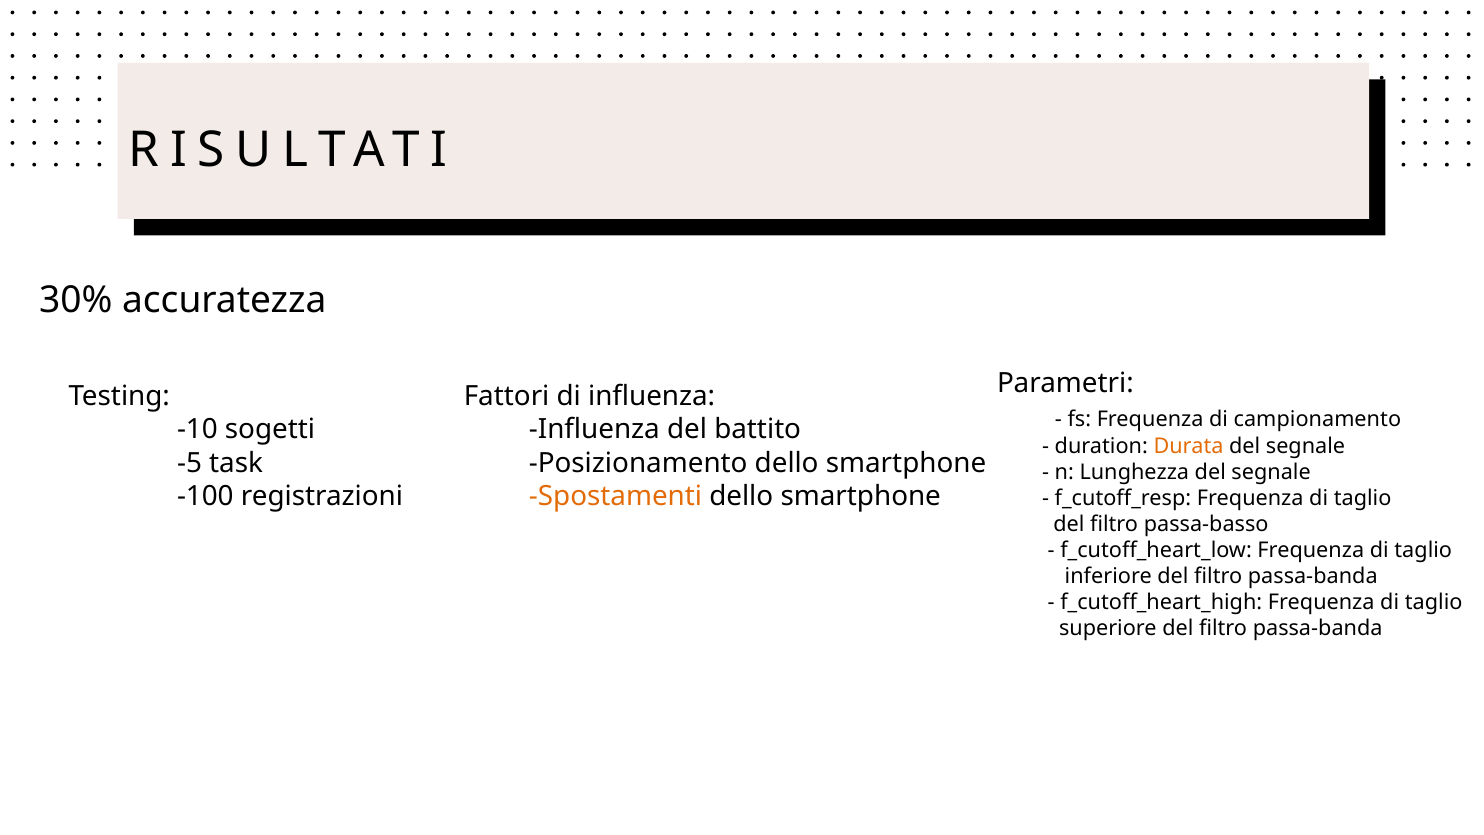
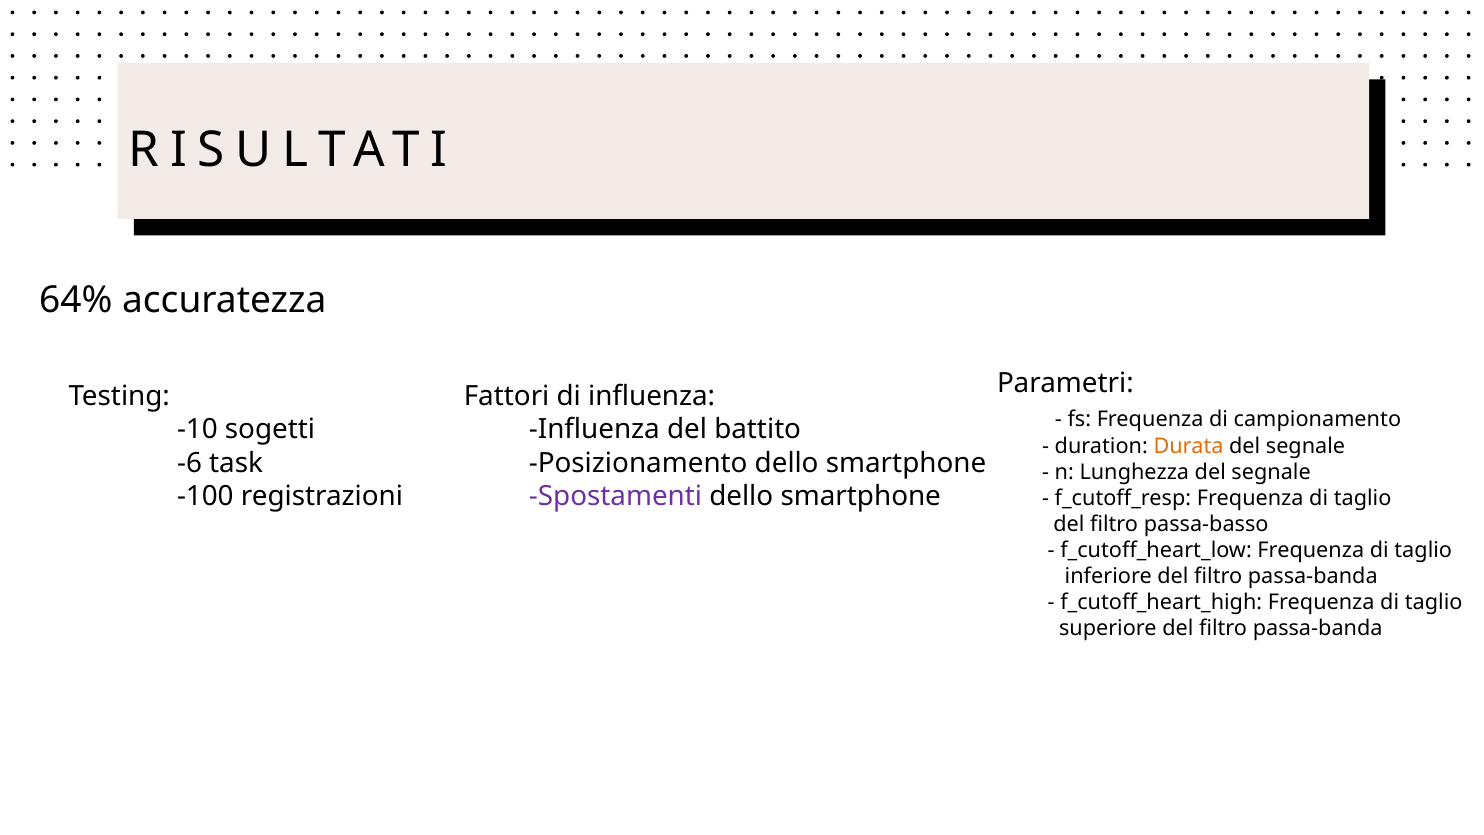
30%: 30% -> 64% (76, 300)
-5: -5 -> -6 (189, 463)
Spostamenti colour: orange -> purple (616, 496)
